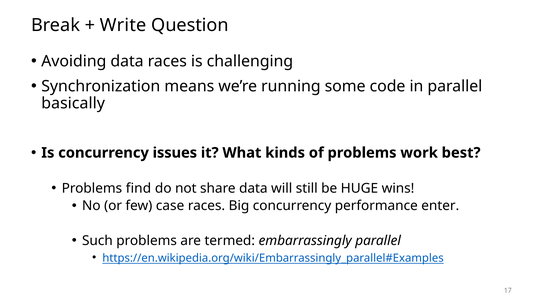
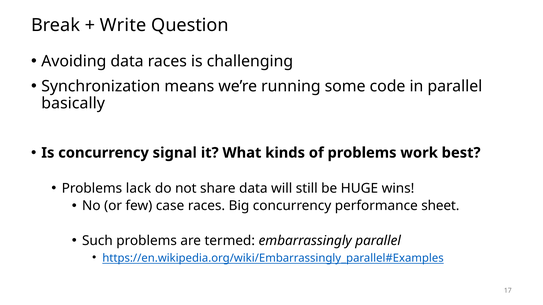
issues: issues -> signal (175, 153)
find: find -> lack (138, 189)
enter: enter -> sheet (440, 206)
